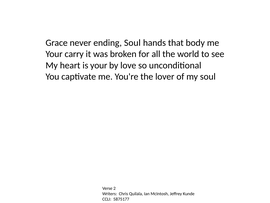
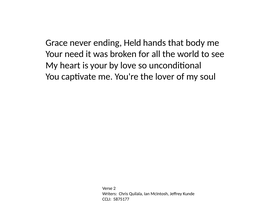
ending Soul: Soul -> Held (132, 43)
carry: carry -> need (74, 54)
